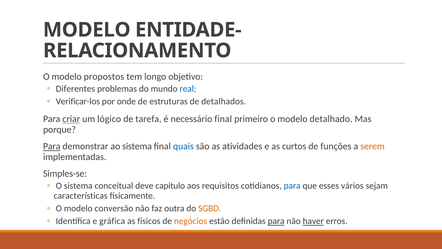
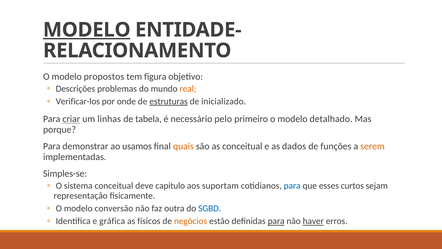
MODELO underline: none -> present (87, 30)
longo: longo -> figura (155, 77)
Diferentes: Diferentes -> Descrições (75, 89)
real colour: blue -> orange (188, 89)
estruturas underline: none -> present (169, 101)
detalhados: detalhados -> inicializado (224, 101)
lógico: lógico -> linhas (109, 119)
tarefa: tarefa -> tabela (148, 119)
necessário final: final -> pelo (223, 119)
Para underline: present -> none (52, 146)
ao sistema: sistema -> usamos (137, 146)
quais colour: blue -> orange (183, 146)
as atividades: atividades -> conceitual (242, 146)
curtos: curtos -> dados (294, 146)
requisitos: requisitos -> suportam (220, 186)
vários: vários -> curtos (352, 186)
características: características -> representação (81, 196)
SGBD colour: orange -> blue (210, 208)
